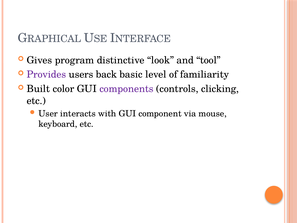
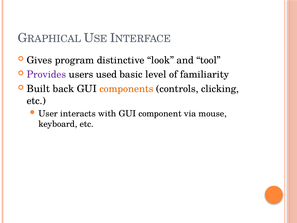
back: back -> used (106, 74)
color: color -> back (63, 89)
components colour: purple -> orange (126, 89)
